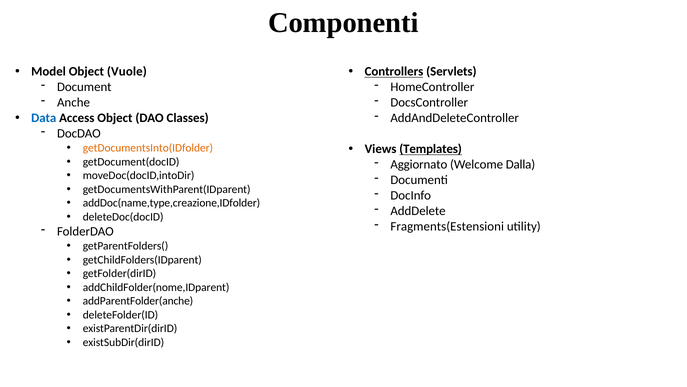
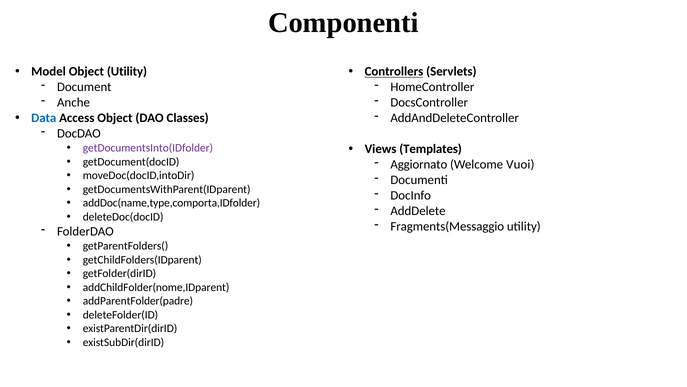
Object Vuole: Vuole -> Utility (127, 72)
getDocumentsInto(IDfolder colour: orange -> purple (148, 148)
Templates underline: present -> none (431, 149)
Dalla: Dalla -> Vuoi (520, 164)
addDoc(name,type,creazione,IDfolder: addDoc(name,type,creazione,IDfolder -> addDoc(name,type,comporta,IDfolder (171, 203)
Fragments(Estensioni: Fragments(Estensioni -> Fragments(Messaggio (447, 226)
addParentFolder(anche: addParentFolder(anche -> addParentFolder(padre (138, 301)
